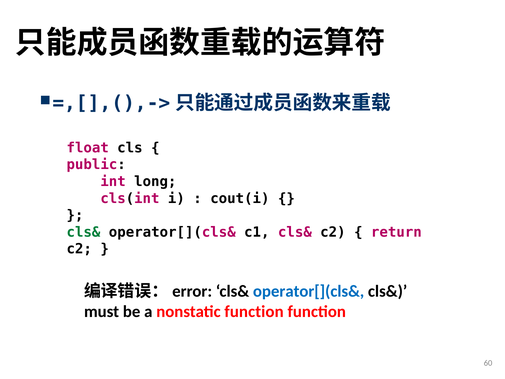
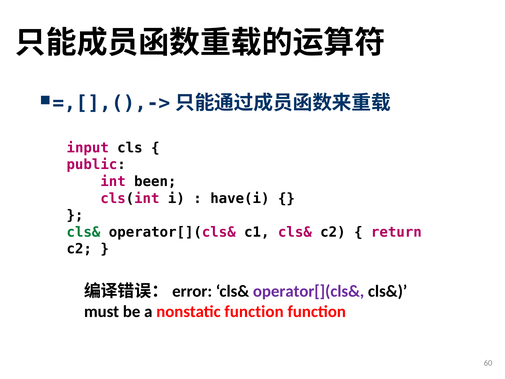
float: float -> input (88, 148)
long: long -> been (155, 181)
cout(i: cout(i -> have(i (240, 198)
operator[](cls& colour: blue -> purple (309, 291)
